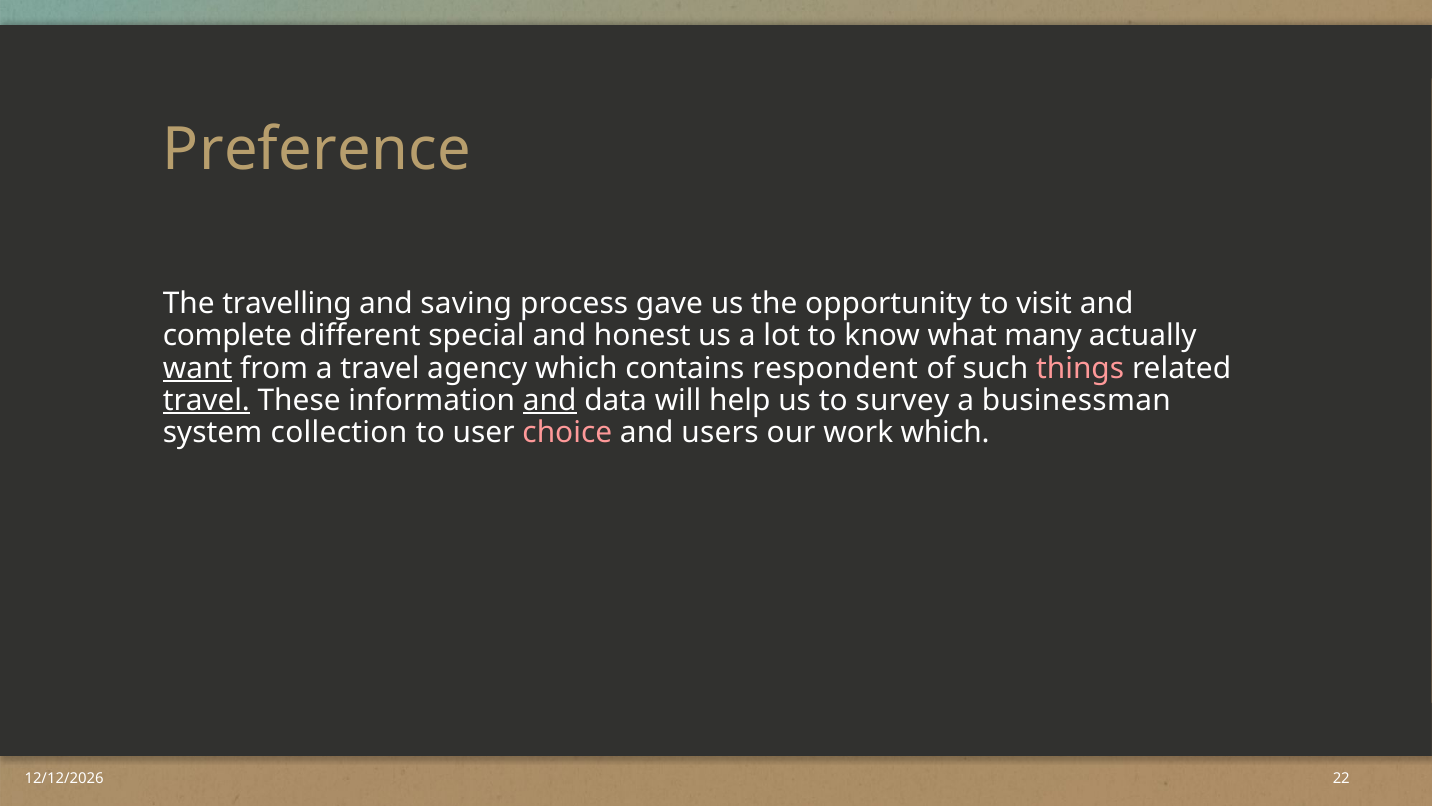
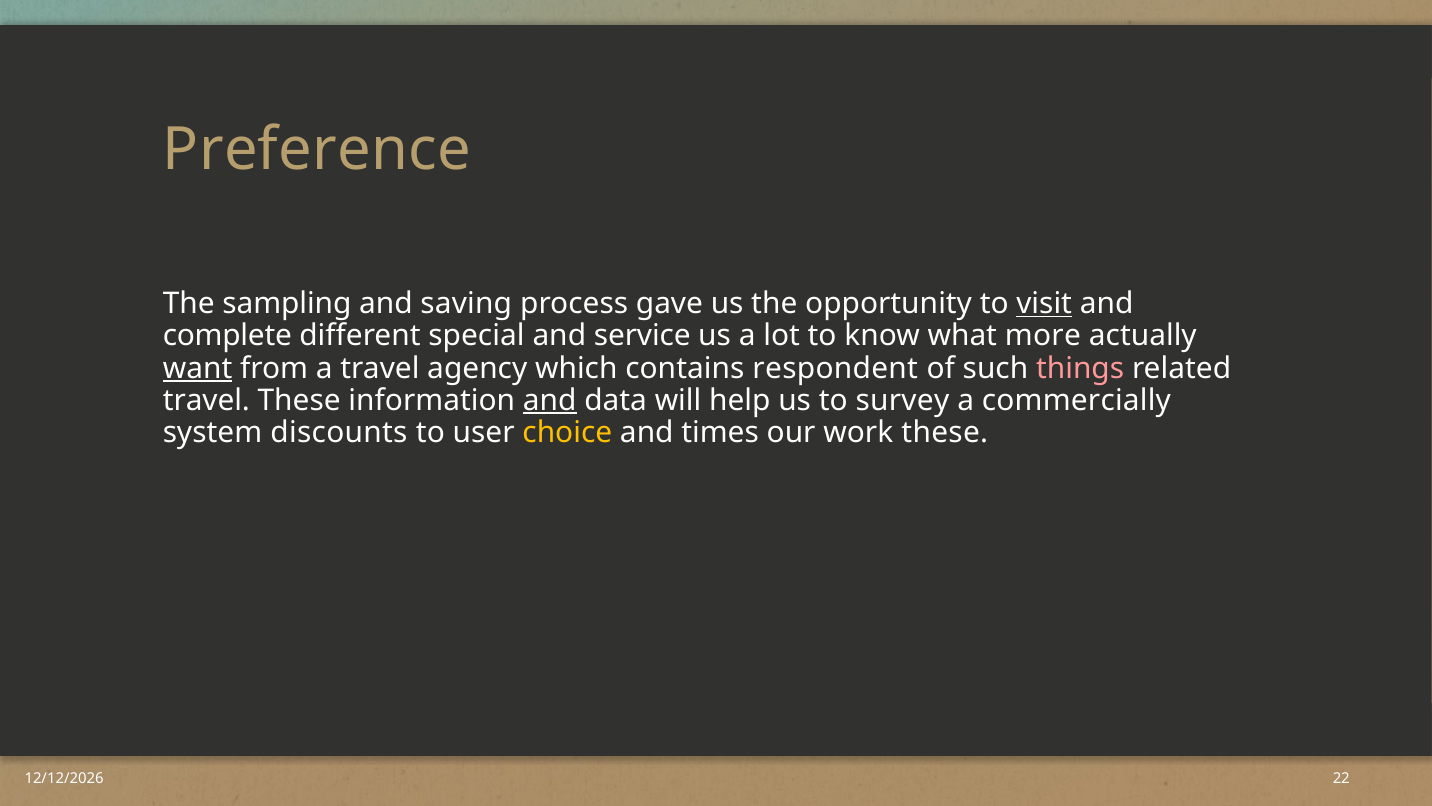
travelling: travelling -> sampling (287, 303)
visit underline: none -> present (1044, 303)
honest: honest -> service (642, 336)
many: many -> more (1043, 336)
travel underline: present -> none (206, 400)
businessman: businessman -> commercially (1076, 400)
collection: collection -> discounts (339, 433)
choice colour: pink -> yellow (567, 433)
users: users -> times (720, 433)
work which: which -> these (945, 433)
